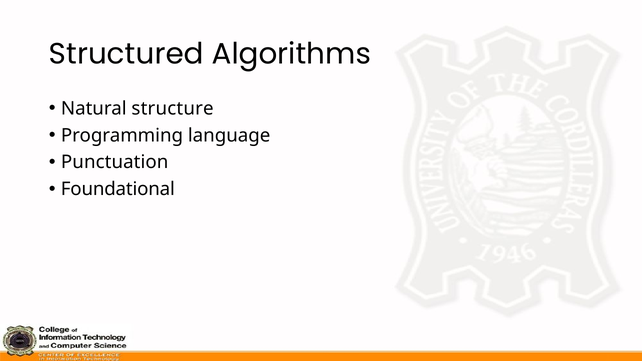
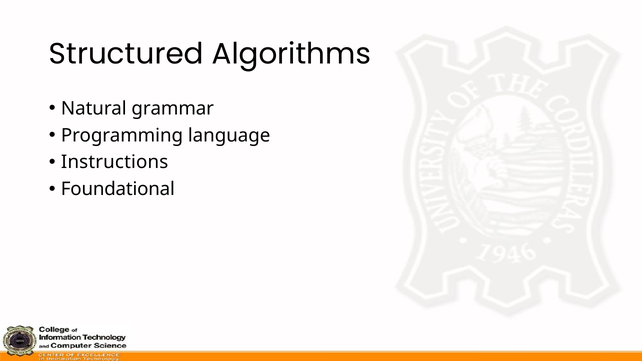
structure: structure -> grammar (173, 109)
Punctuation: Punctuation -> Instructions (115, 162)
